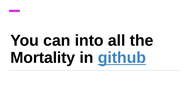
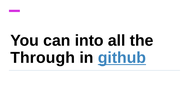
Mortality: Mortality -> Through (43, 57)
